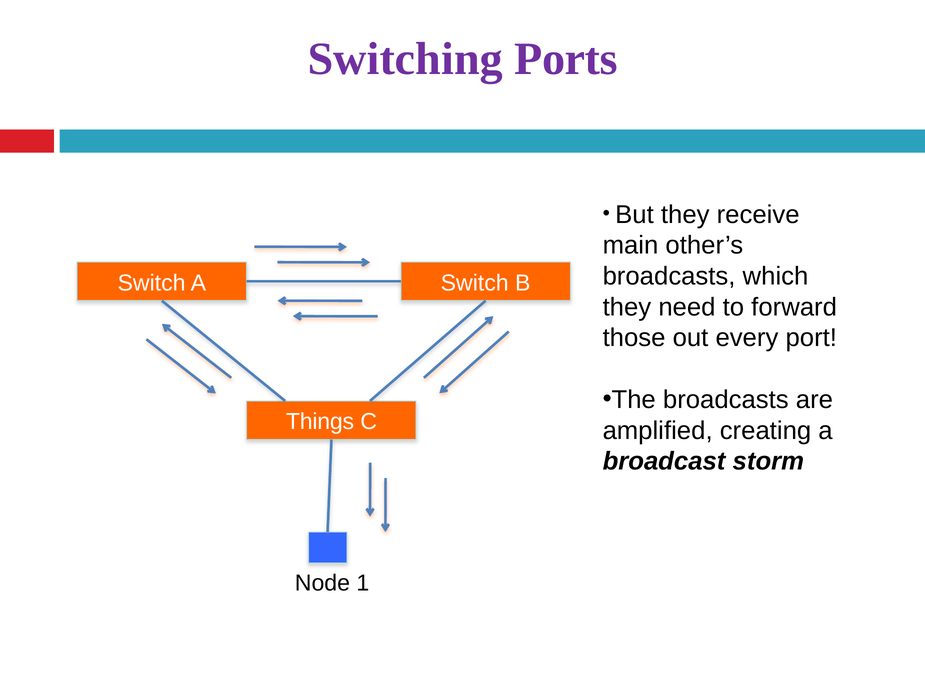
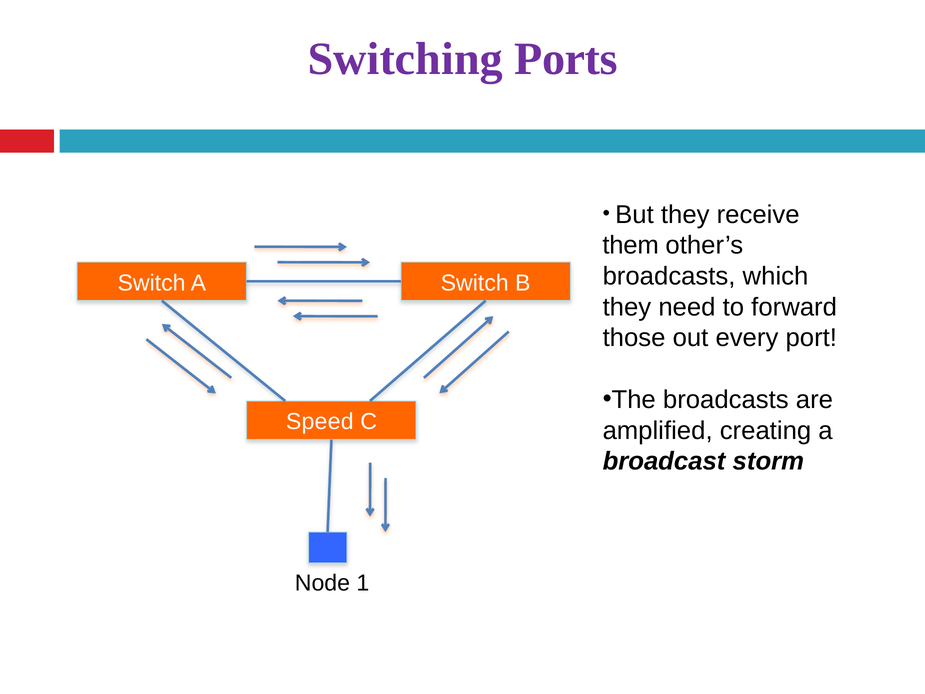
main: main -> them (631, 245)
Things: Things -> Speed (320, 422)
